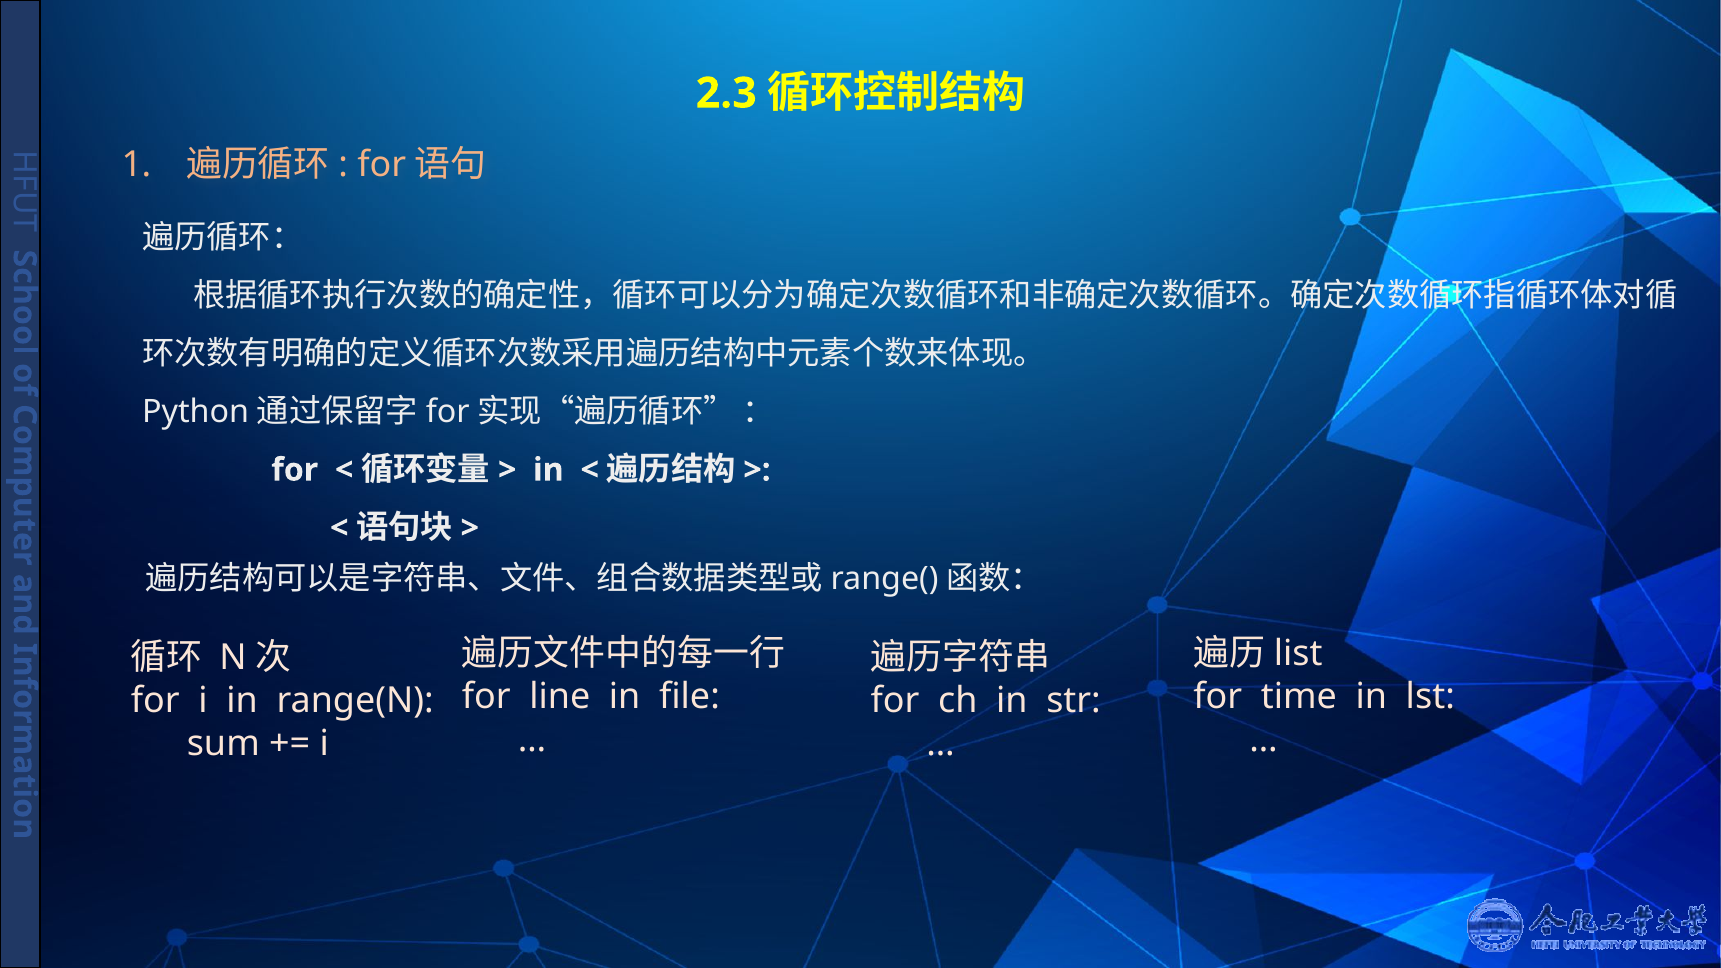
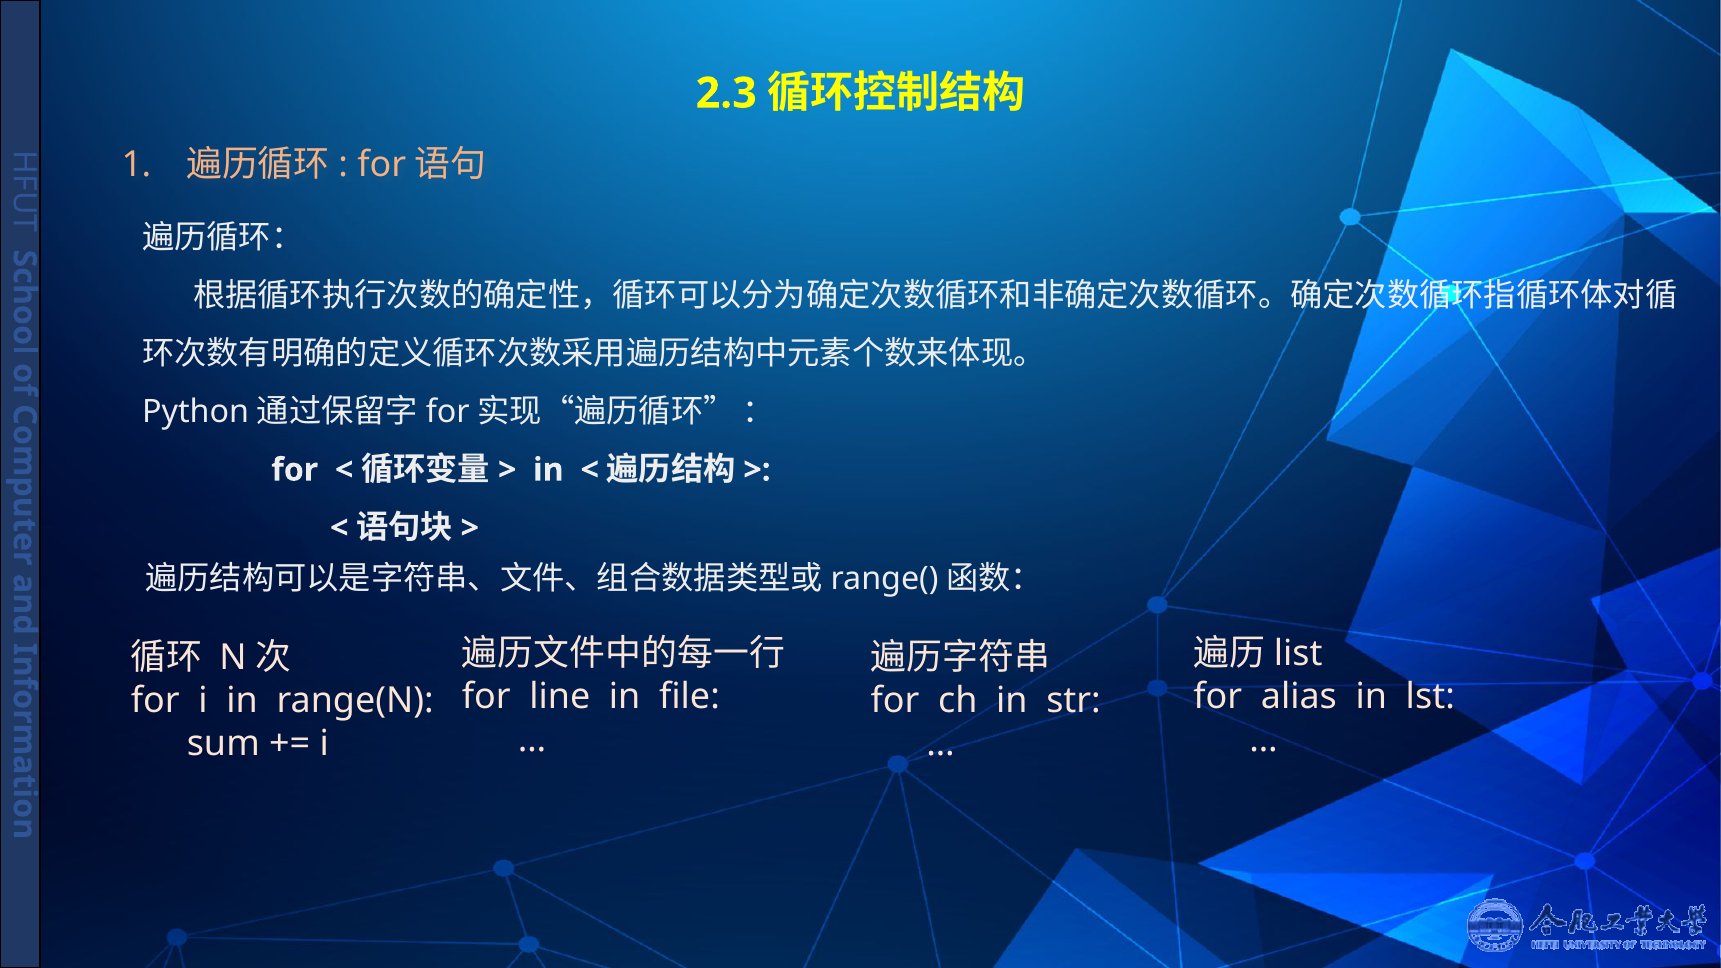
time: time -> alias (1299, 697)
